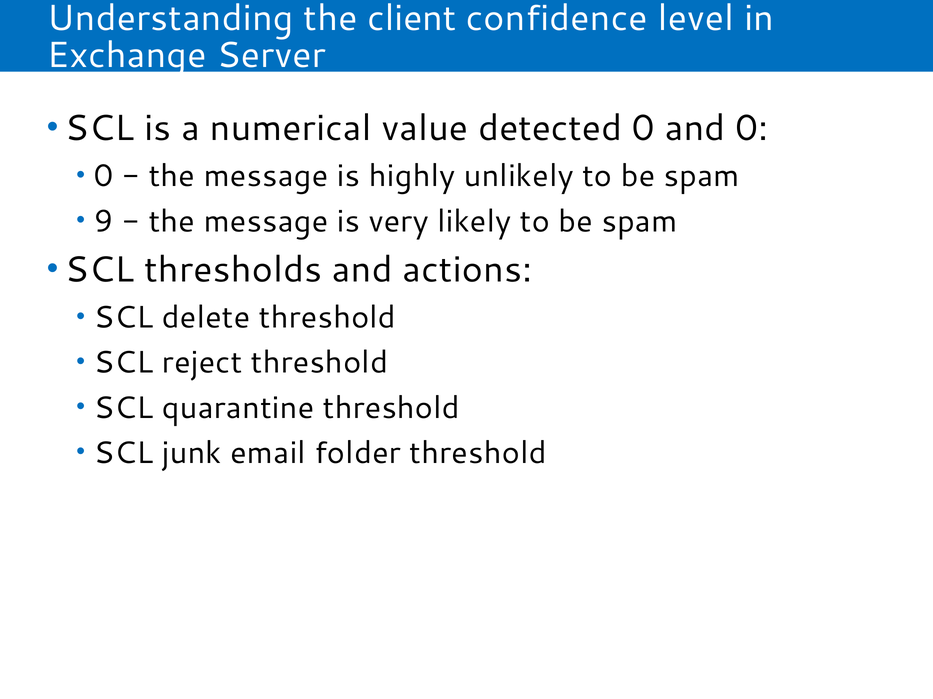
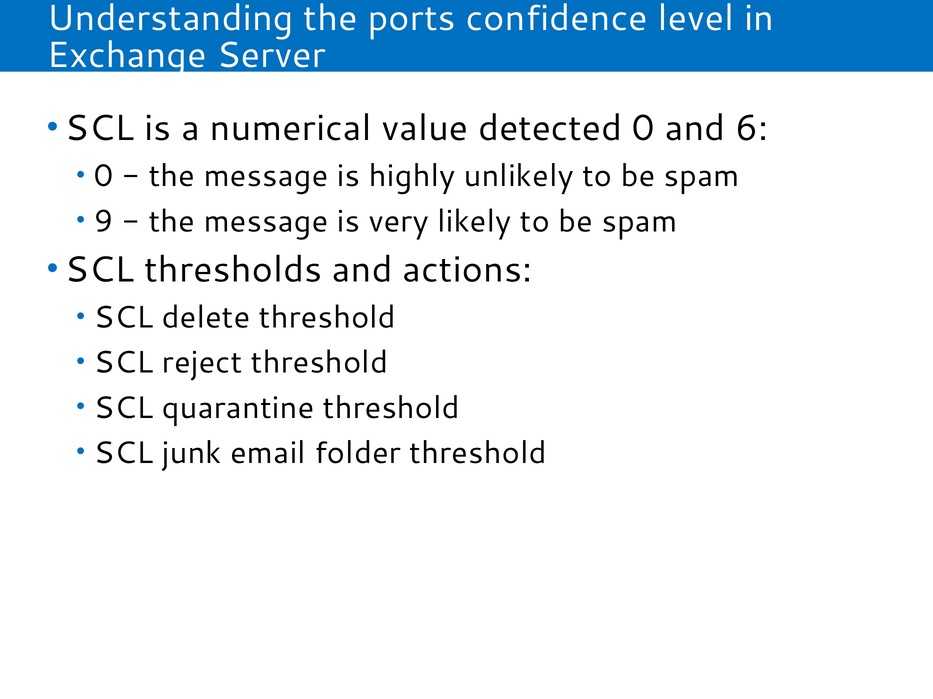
client: client -> ports (412, 18)
and 0: 0 -> 6 (752, 129)
